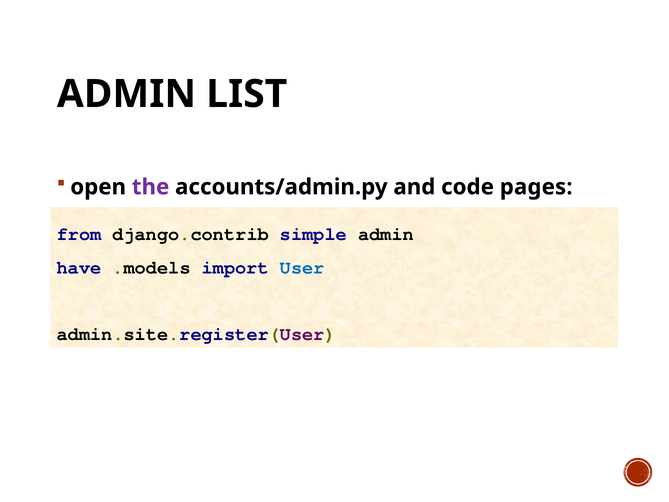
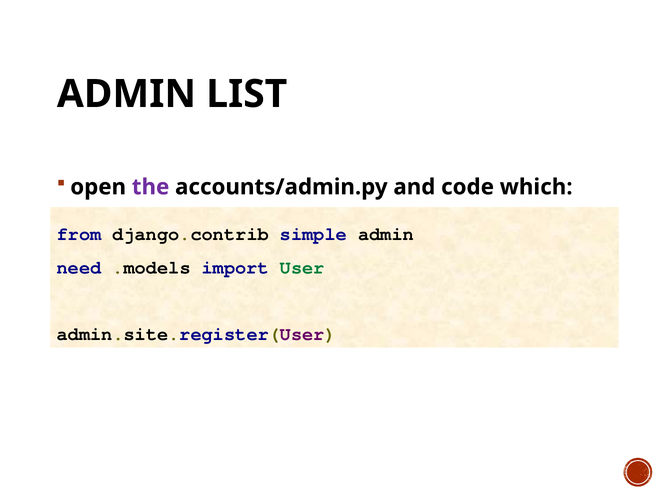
pages: pages -> which (536, 187)
have: have -> need (79, 267)
User colour: blue -> green (302, 267)
